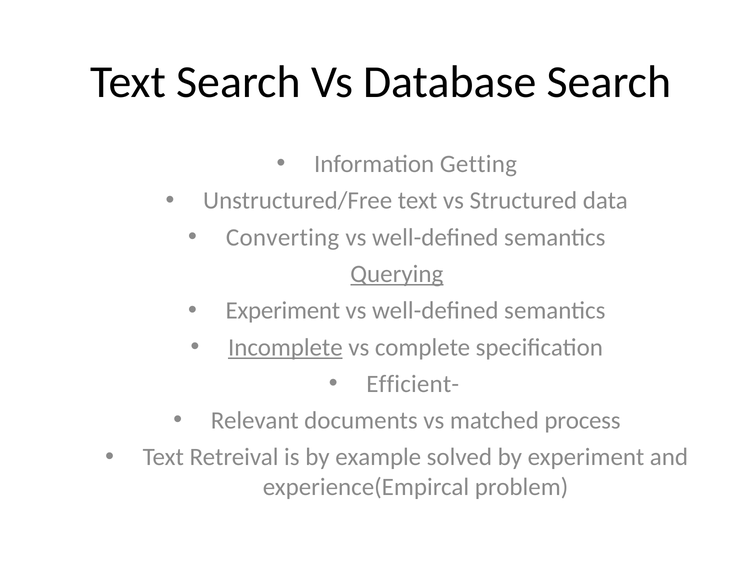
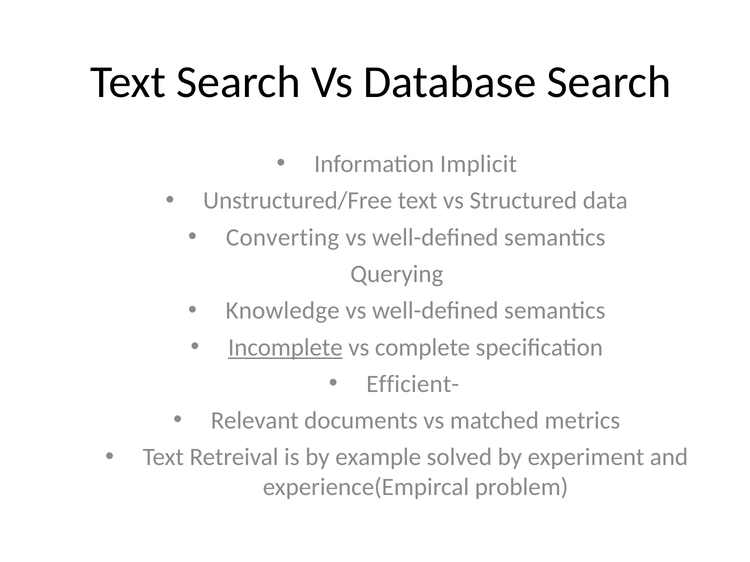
Getting: Getting -> Implicit (478, 164)
Querying underline: present -> none (397, 274)
Experiment: Experiment -> Knowledge (283, 311)
process: process -> metrics (582, 421)
